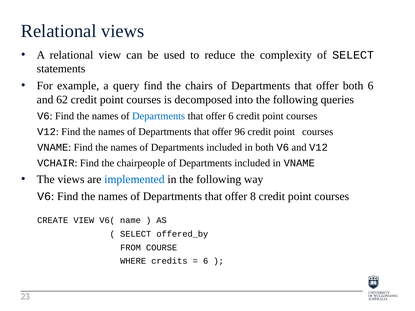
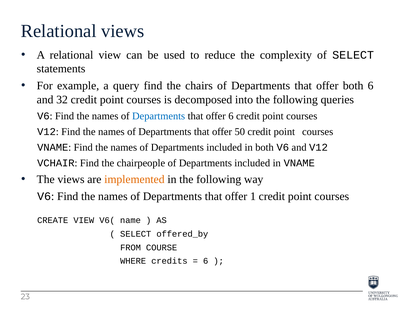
62: 62 -> 32 (62, 100)
96: 96 -> 50 (240, 132)
implemented colour: blue -> orange (134, 180)
8: 8 -> 1 (253, 197)
